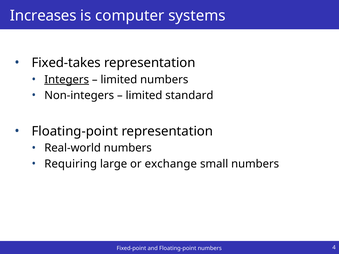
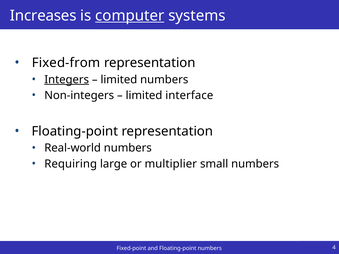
computer underline: none -> present (130, 16)
Fixed-takes: Fixed-takes -> Fixed-from (66, 63)
standard: standard -> interface (189, 95)
exchange: exchange -> multiplier (171, 164)
